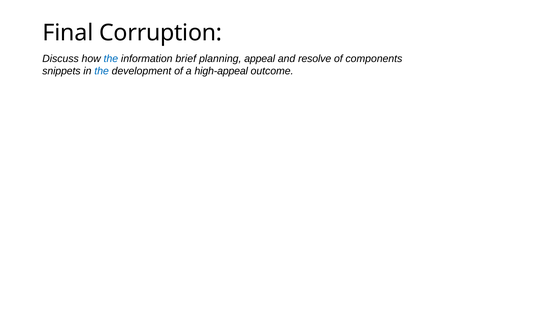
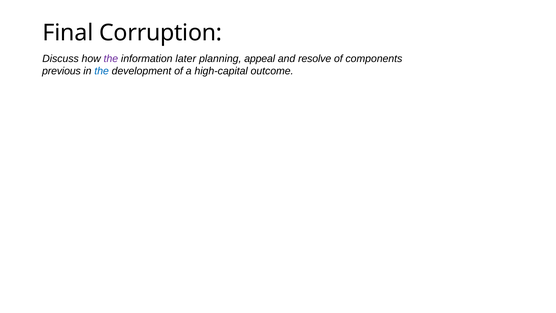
the colour: blue -> purple (111, 59)
brief: brief -> later (186, 59)
snippets: snippets -> previous (61, 71)
high-appeal: high-appeal -> high-capital (221, 71)
